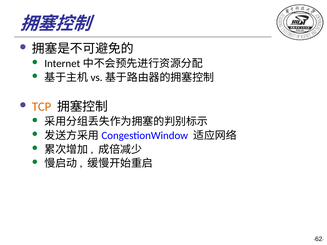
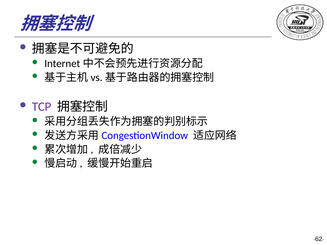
TCP colour: orange -> purple (42, 107)
